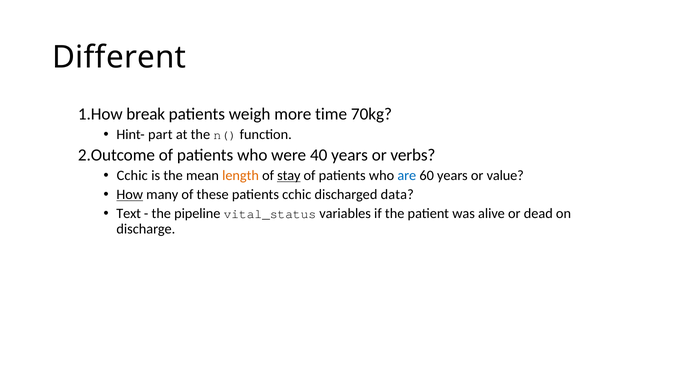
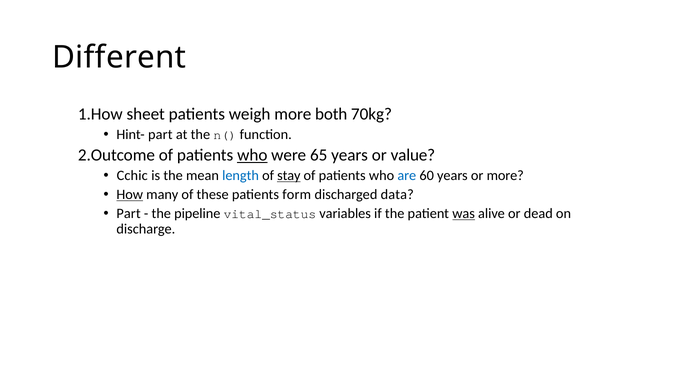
break: break -> sheet (146, 114)
time: time -> both (331, 114)
who underline: none -> present (252, 155)
40: 40 -> 65 (319, 155)
verbs: verbs -> value (413, 155)
length colour: orange -> blue (241, 176)
or value: value -> more (505, 176)
patients cchic: cchic -> form (297, 195)
Text: Text -> Part (129, 214)
was underline: none -> present (464, 214)
